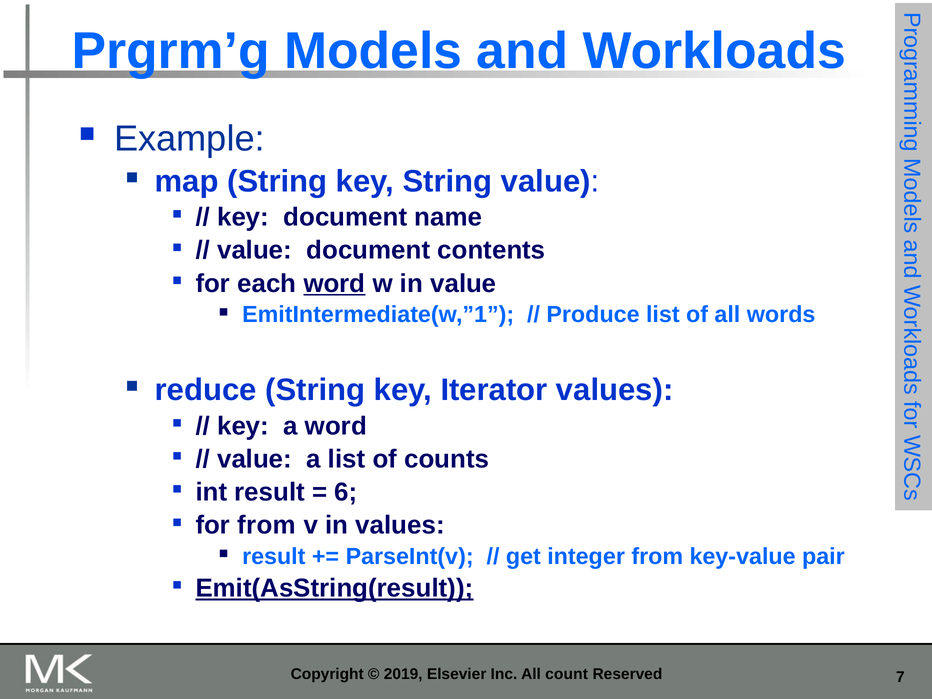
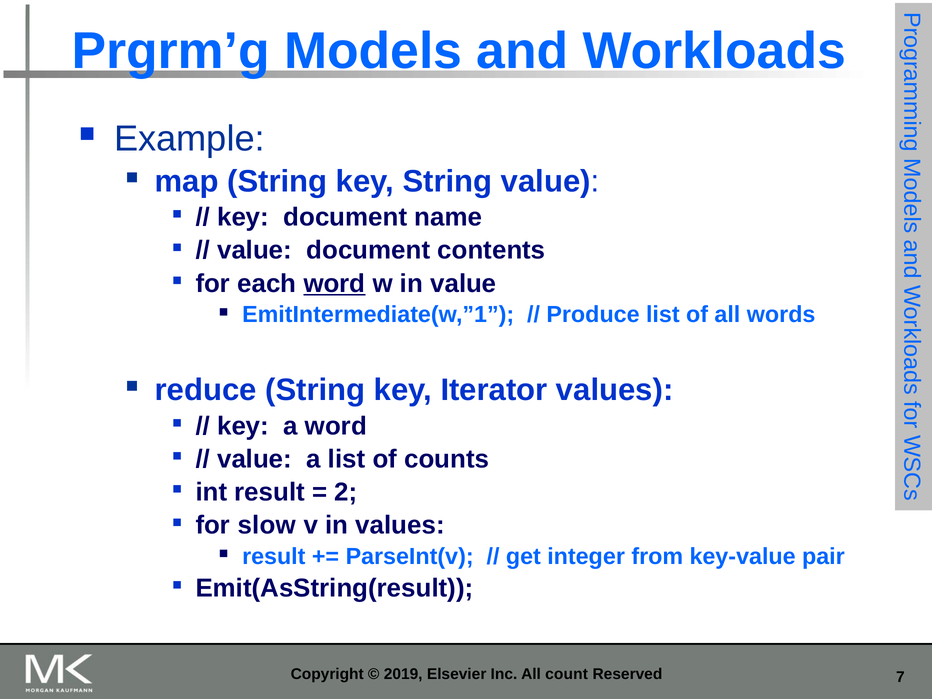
6: 6 -> 2 (346, 492)
for from: from -> slow (267, 525)
Emit(AsString(result underline: present -> none (334, 588)
